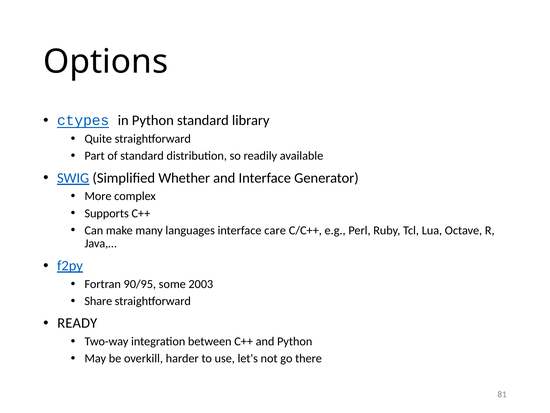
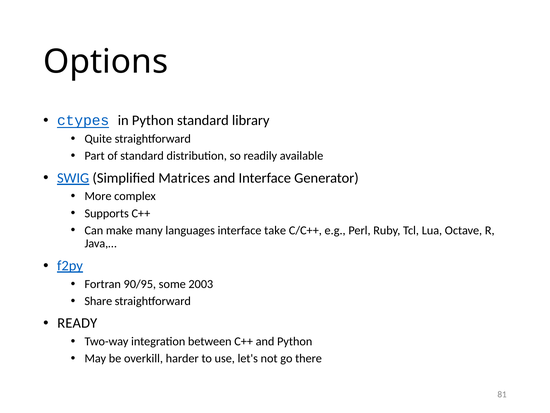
Whether: Whether -> Matrices (184, 178)
care: care -> take (275, 230)
